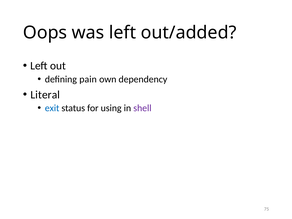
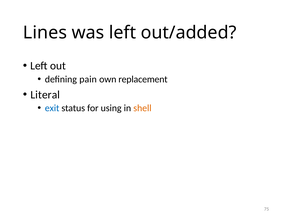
Oops: Oops -> Lines (45, 33)
dependency: dependency -> replacement (143, 79)
shell colour: purple -> orange (142, 108)
